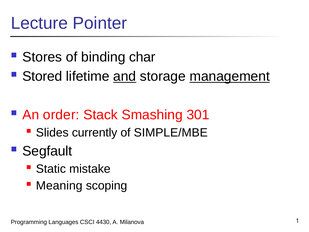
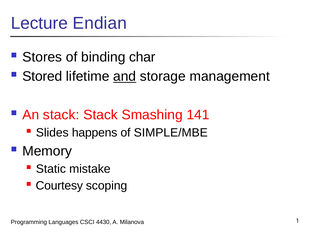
Pointer: Pointer -> Endian (100, 23)
management underline: present -> none (230, 76)
An order: order -> stack (61, 115)
301: 301 -> 141 (198, 115)
currently: currently -> happens (95, 133)
Segfault: Segfault -> Memory (47, 151)
Meaning: Meaning -> Courtesy (59, 185)
